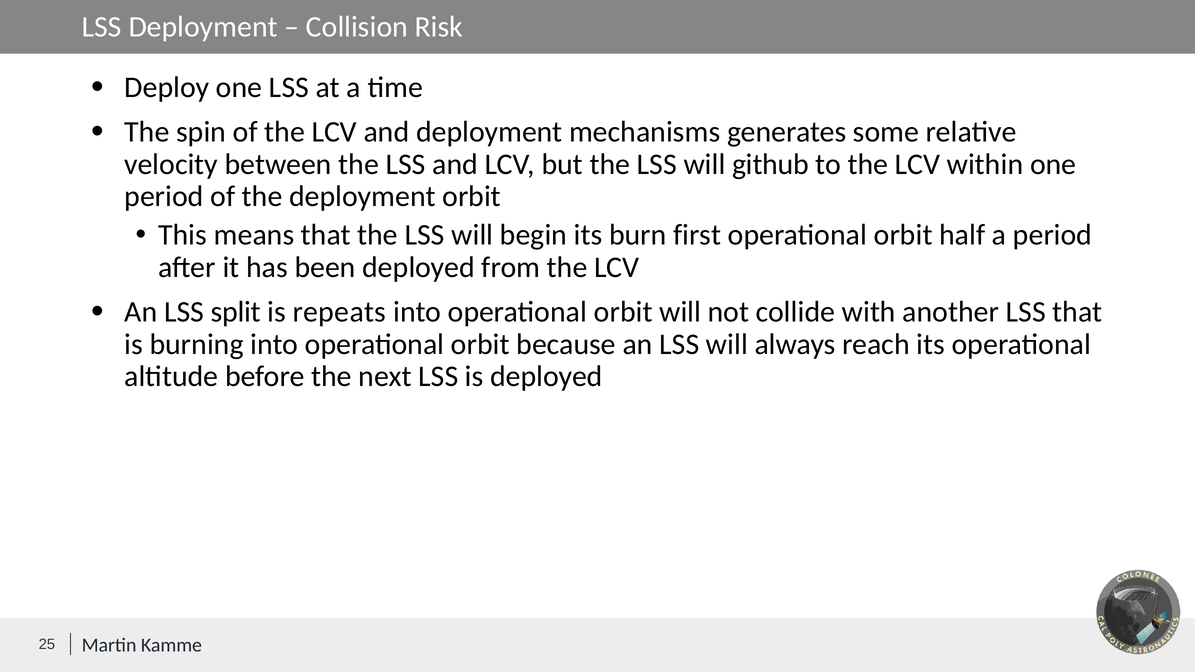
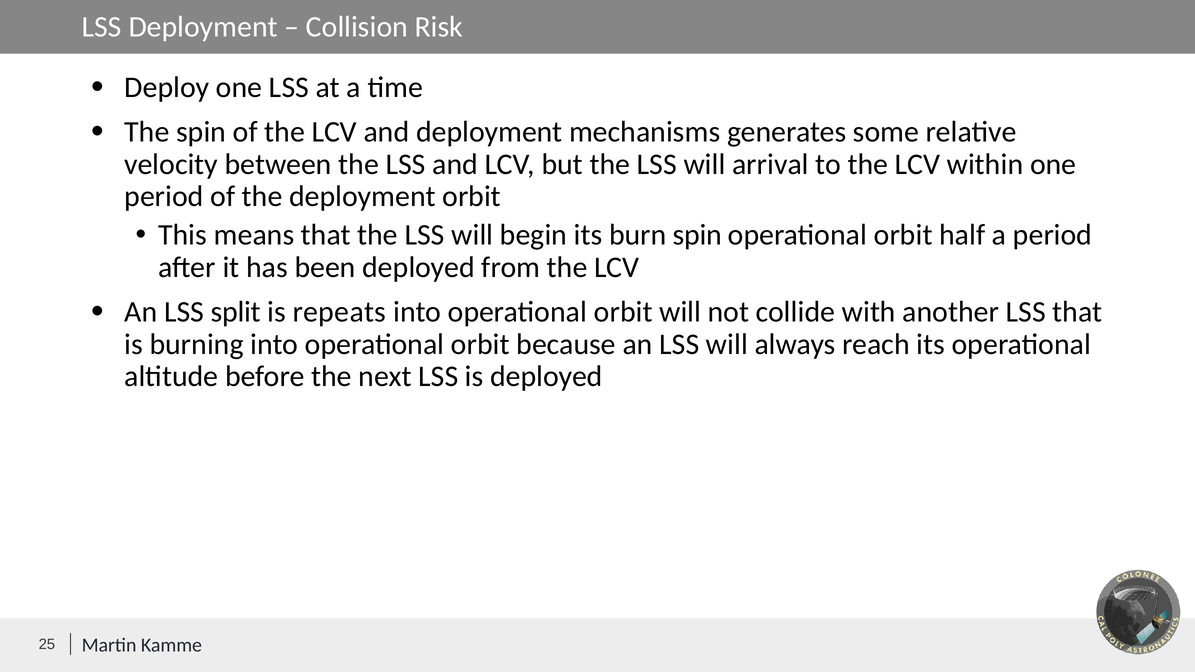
github: github -> arrival (770, 164)
burn first: first -> spin (697, 235)
